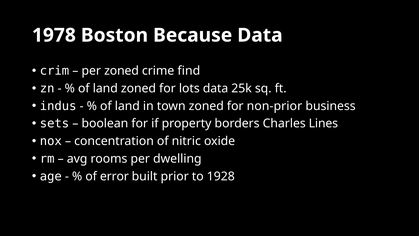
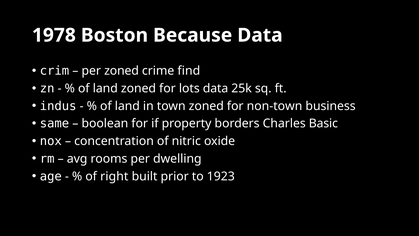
non-prior: non-prior -> non-town (275, 106)
sets: sets -> same (54, 123)
Lines: Lines -> Basic (323, 123)
error: error -> right (114, 176)
1928: 1928 -> 1923 (221, 176)
